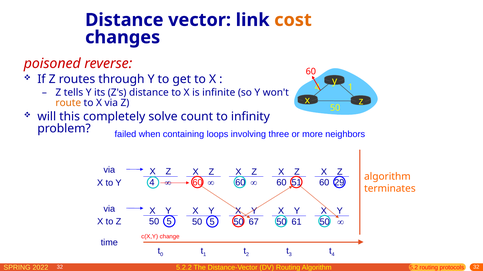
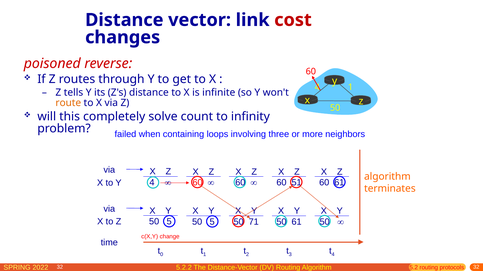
cost colour: orange -> red (293, 20)
60 29: 29 -> 61 (339, 183)
67: 67 -> 71 (254, 222)
